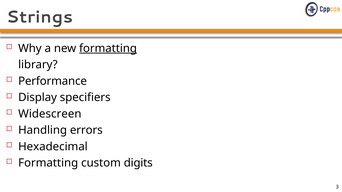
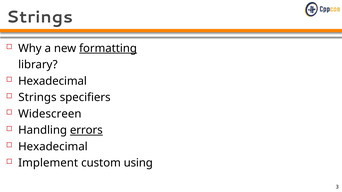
Performance: Performance -> Hexadecimal (53, 81)
Display: Display -> Strings (37, 98)
errors underline: none -> present (86, 130)
Formatting: Formatting -> Implement (48, 163)
digits: digits -> using (138, 163)
